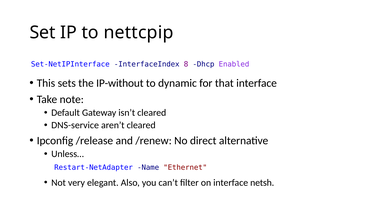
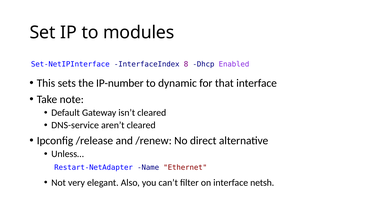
nettcpip: nettcpip -> modules (139, 33)
IP-without: IP-without -> IP-number (120, 83)
